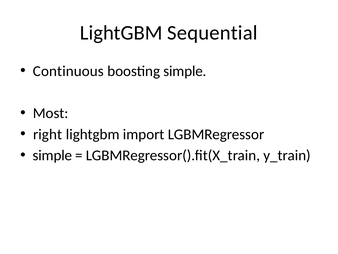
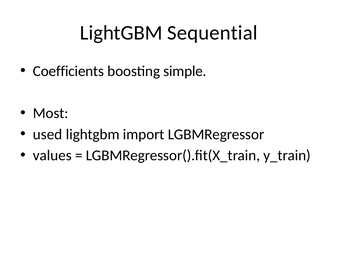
Continuous: Continuous -> Coefficients (69, 71)
right: right -> used (48, 134)
simple: simple -> values (52, 155)
